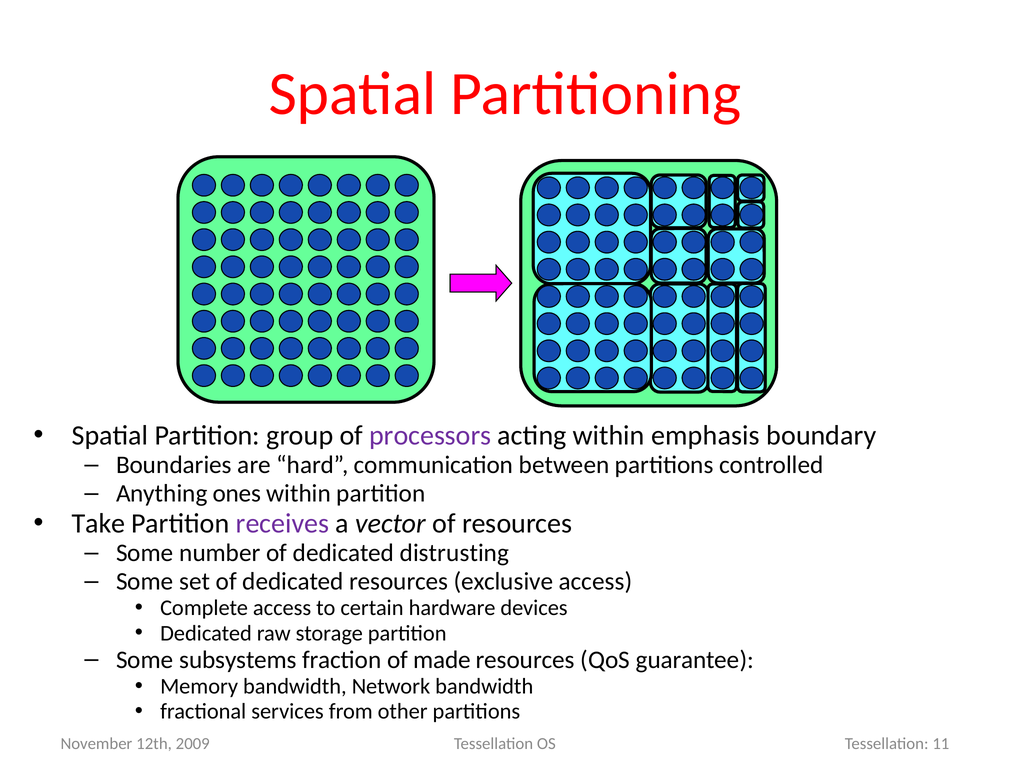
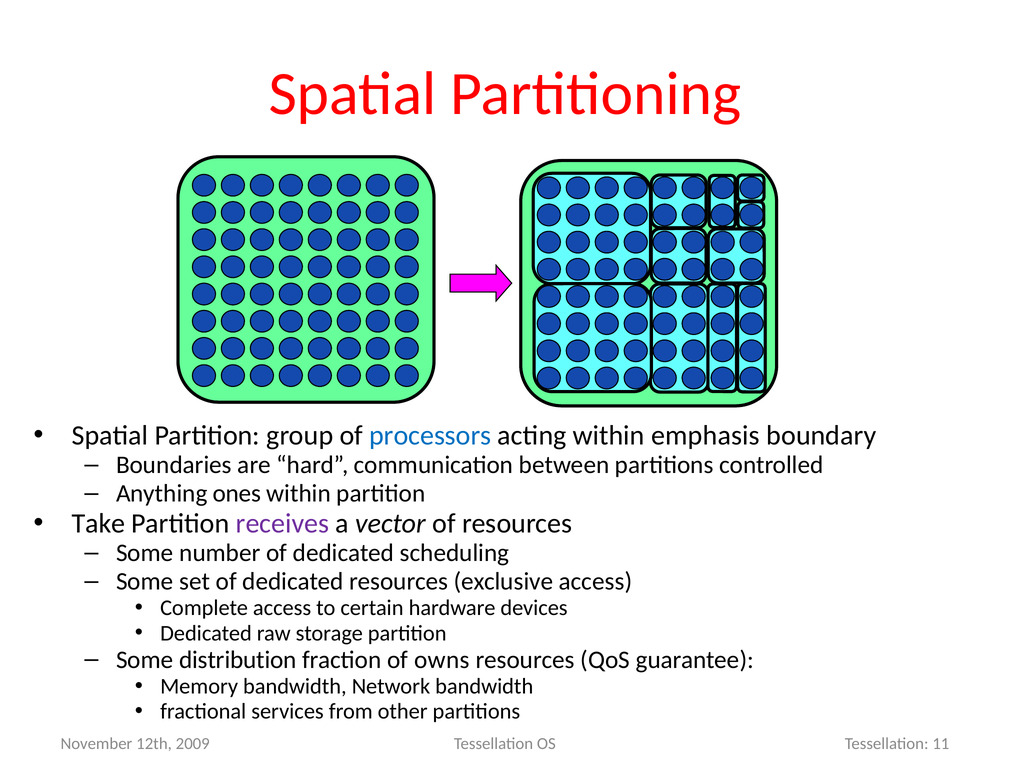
processors colour: purple -> blue (430, 436)
distrusting: distrusting -> scheduling (454, 554)
subsystems: subsystems -> distribution (238, 660)
made: made -> owns (442, 660)
